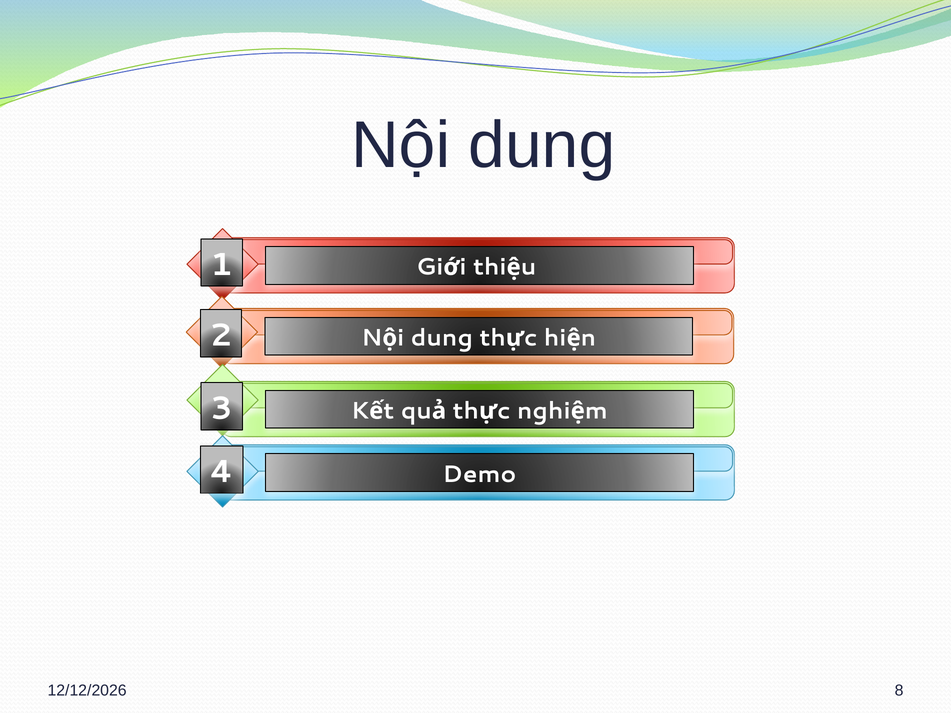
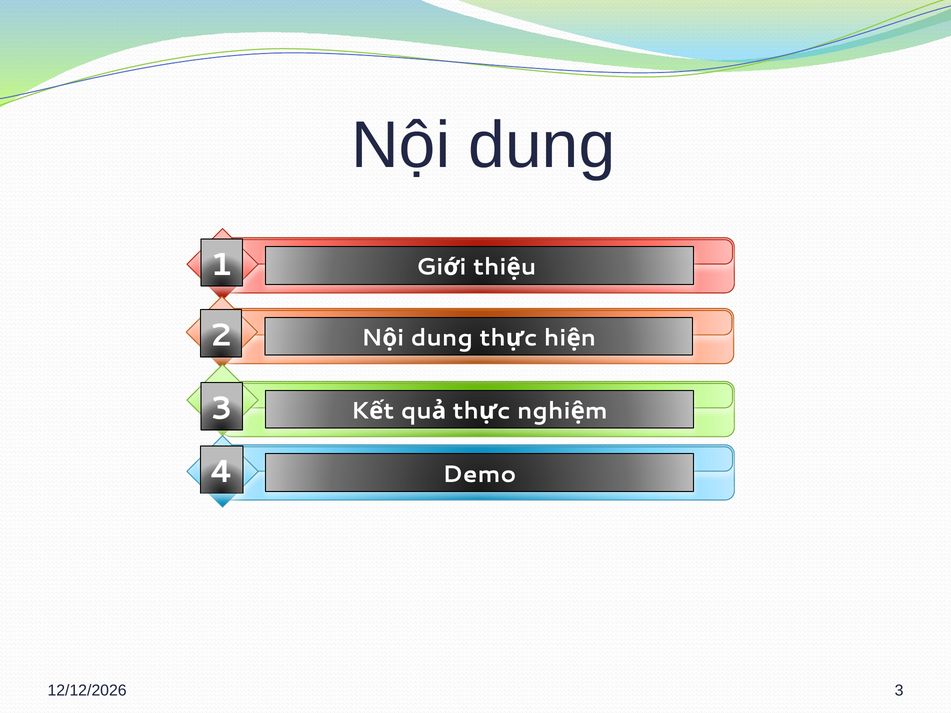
8: 8 -> 3 (899, 691)
